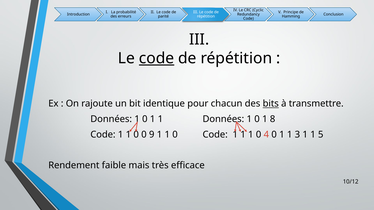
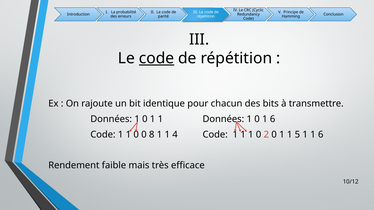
bits underline: present -> none (271, 104)
0 1 8: 8 -> 6 (273, 119)
9: 9 -> 8 (152, 135)
0: 0 -> 4 (175, 135)
4: 4 -> 2 (266, 135)
3: 3 -> 5 (297, 135)
1 1 5: 5 -> 6 (321, 135)
